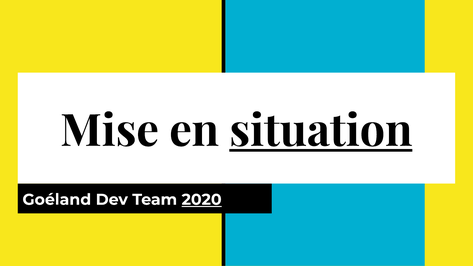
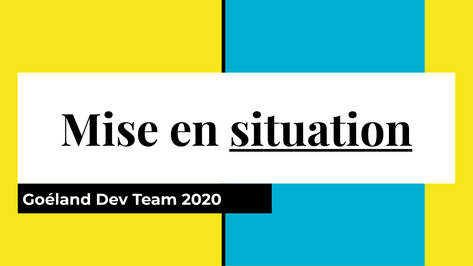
2020 underline: present -> none (202, 200)
